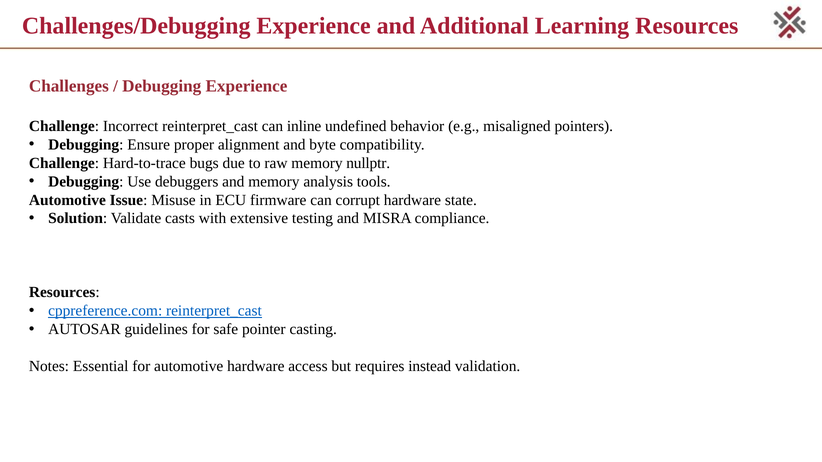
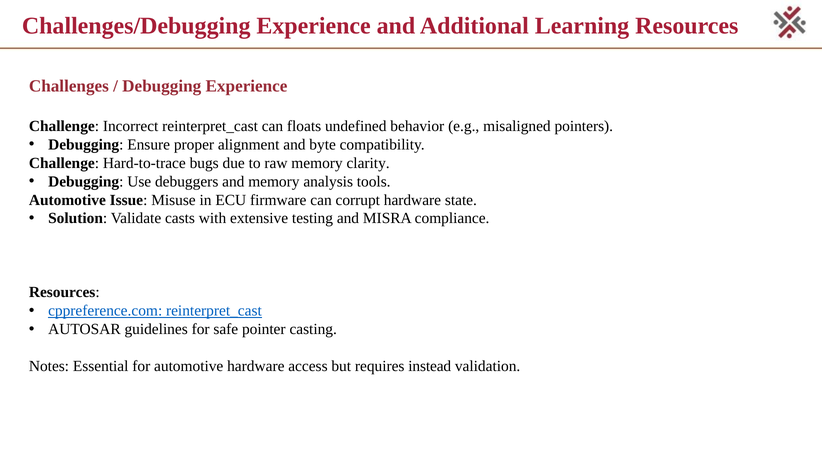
inline: inline -> floats (304, 126)
nullptr: nullptr -> clarity (368, 163)
